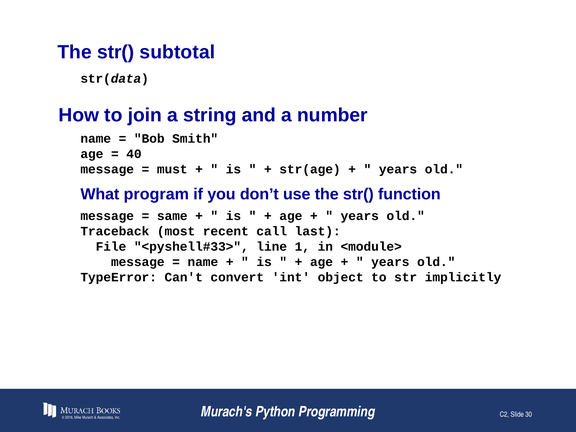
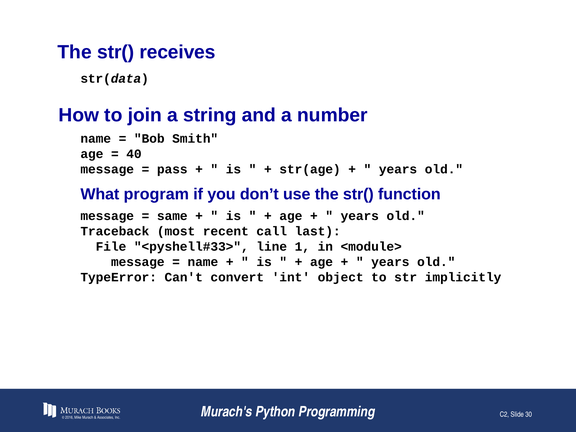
subtotal: subtotal -> receives (178, 52)
must: must -> pass (172, 169)
